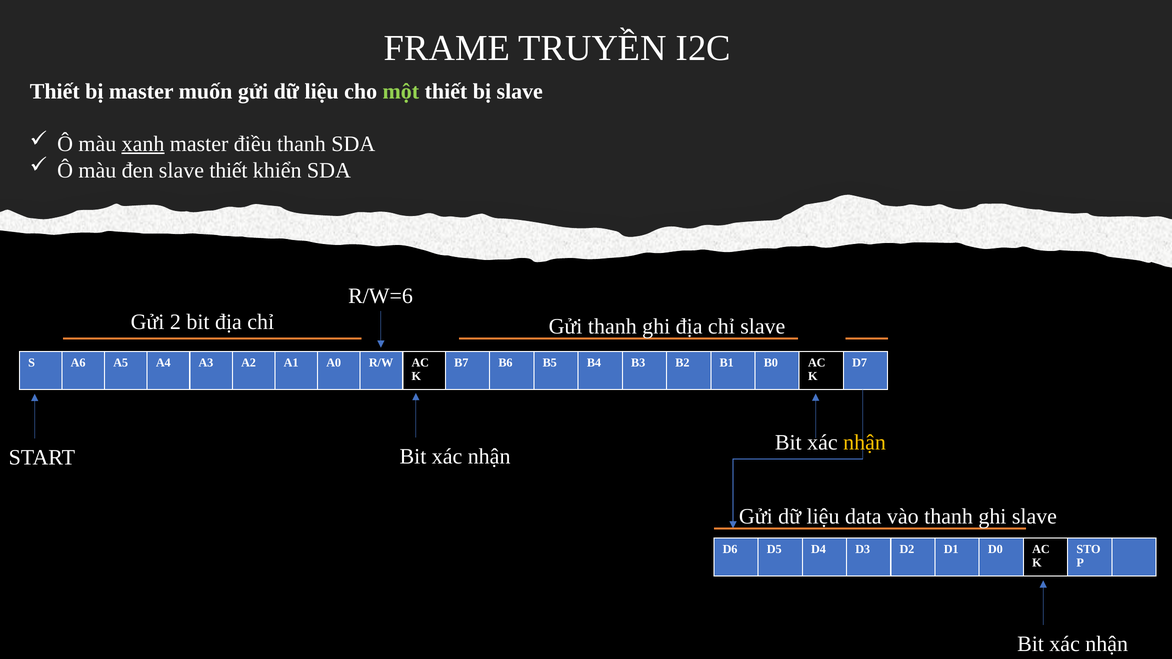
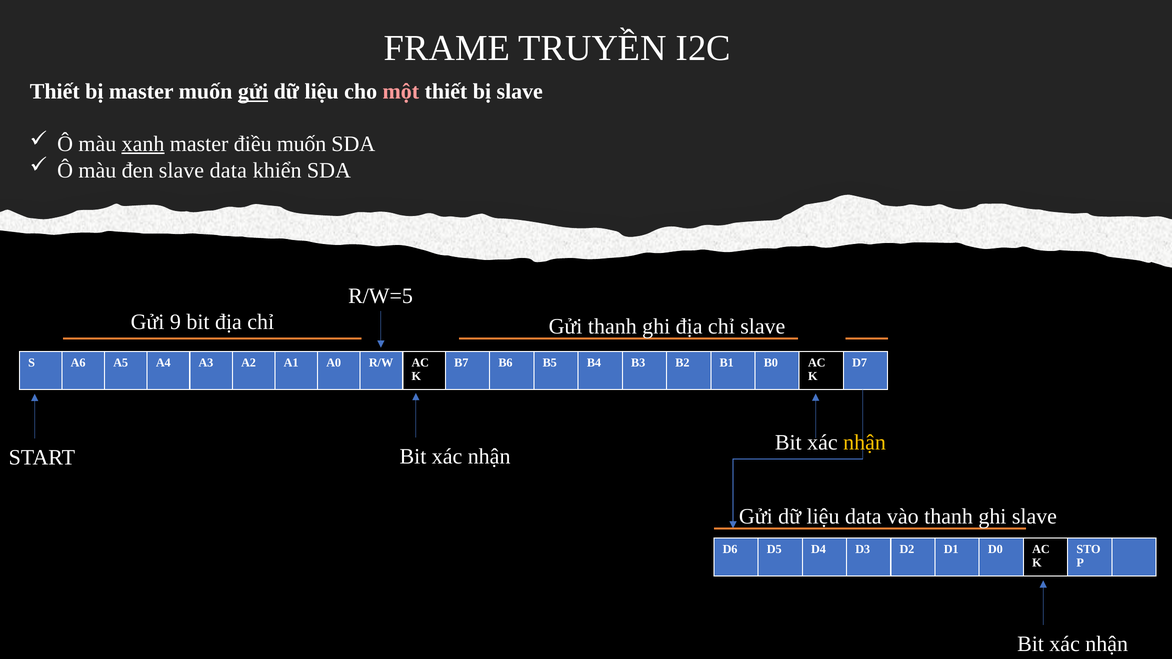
gửi underline: none -> present (253, 92)
một colour: light green -> pink (401, 92)
điều thanh: thanh -> muốn (302, 144)
slave thiết: thiết -> data (228, 170)
R/W=6: R/W=6 -> R/W=5 (381, 296)
2: 2 -> 9 (175, 322)
